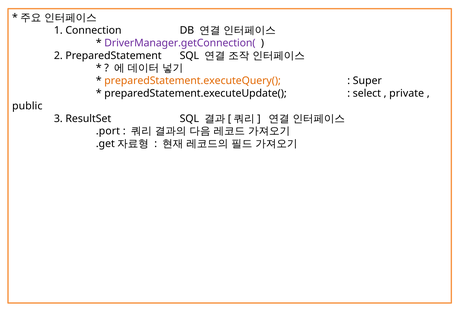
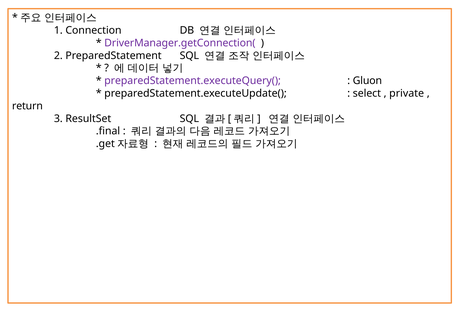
preparedStatement.executeQuery( colour: orange -> purple (193, 81)
Super: Super -> Gluon (367, 81)
public: public -> return (27, 106)
.port: .port -> .final (108, 131)
